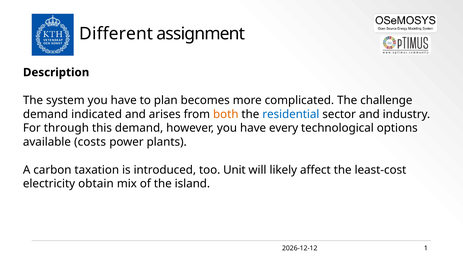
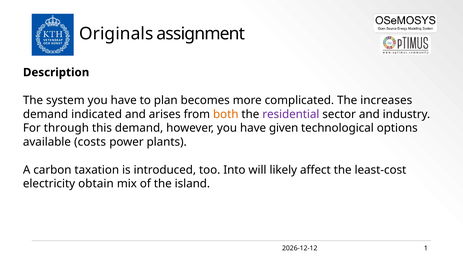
Different: Different -> Originals (116, 34)
challenge: challenge -> increases (386, 100)
residential colour: blue -> purple (291, 114)
every: every -> given (284, 128)
Unit: Unit -> Into (234, 169)
